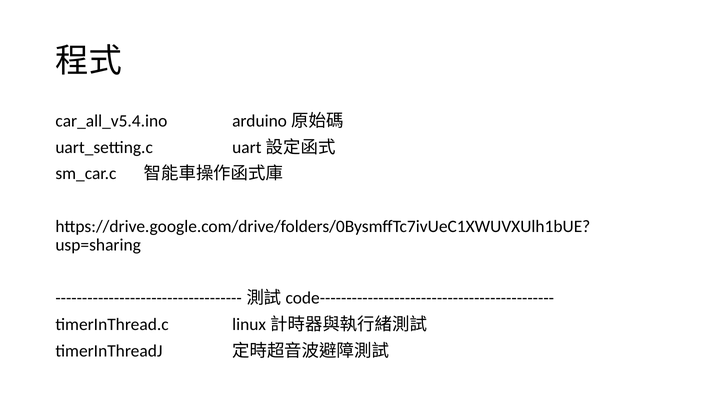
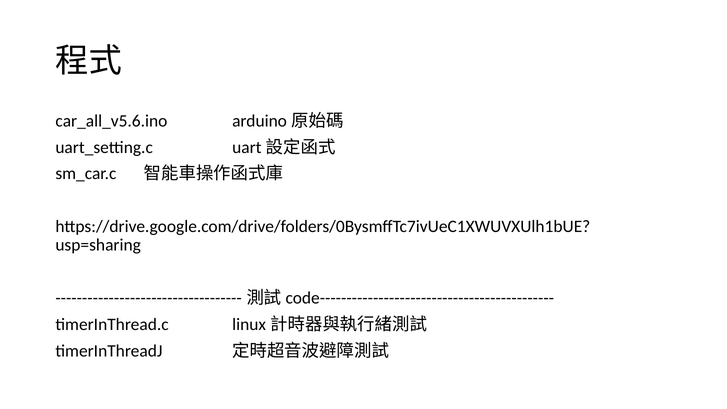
car_all_v5.4.ino: car_all_v5.4.ino -> car_all_v5.6.ino (111, 121)
